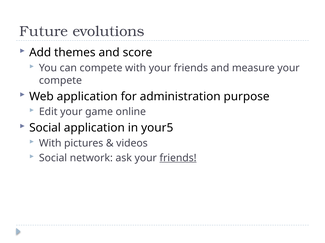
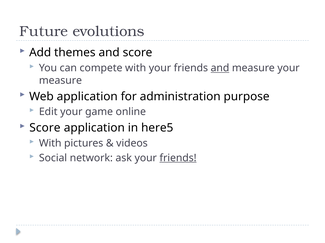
and underline: none -> present (220, 68)
compete: compete -> measure (60, 81)
Social: Social -> Score (45, 128)
your5: your5 -> here5 (157, 128)
